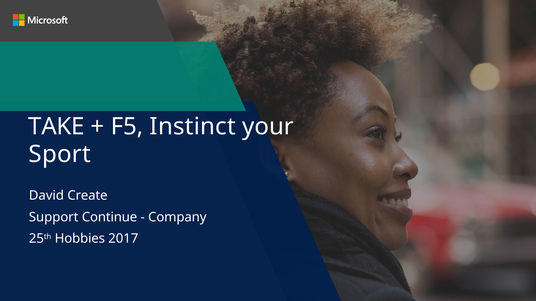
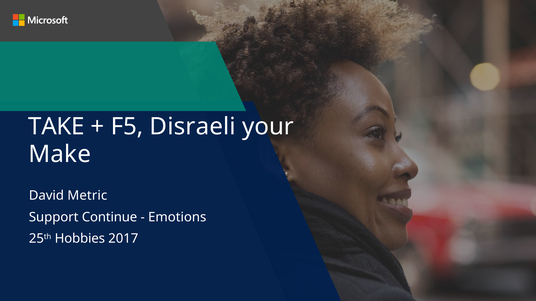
Instinct: Instinct -> Disraeli (193, 127)
Sport: Sport -> Make (60, 154)
Create: Create -> Metric (87, 196)
Company: Company -> Emotions (177, 217)
